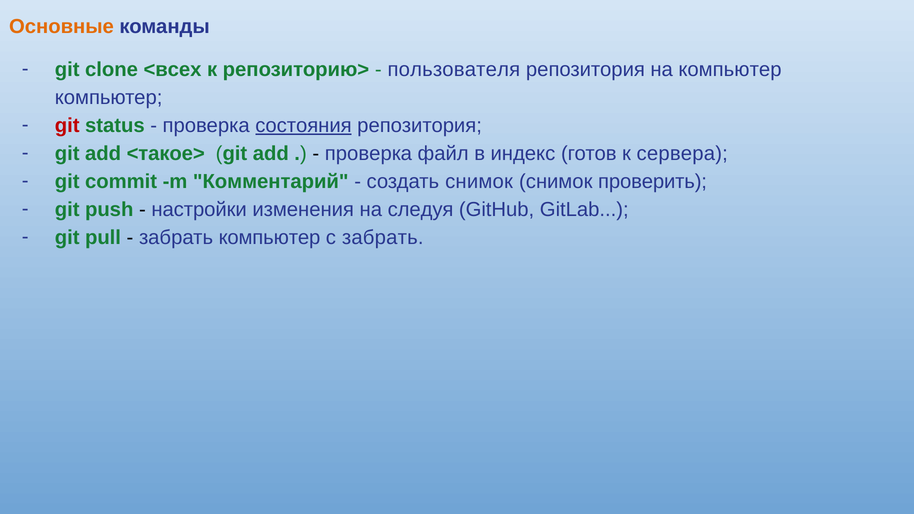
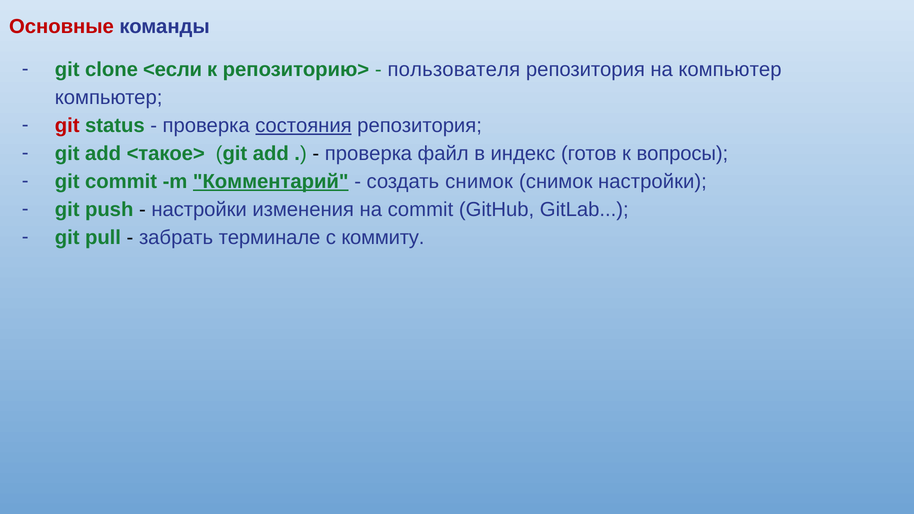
Основные colour: orange -> red (61, 26)
<всех: <всех -> <если (173, 70)
сервера: сервера -> вопросы (682, 154)
Комментарий underline: none -> present (271, 182)
снимок проверить: проверить -> настройки (652, 182)
на следуя: следуя -> commit (420, 210)
забрать компьютер: компьютер -> терминале (270, 238)
с забрать: забрать -> коммиту (383, 238)
